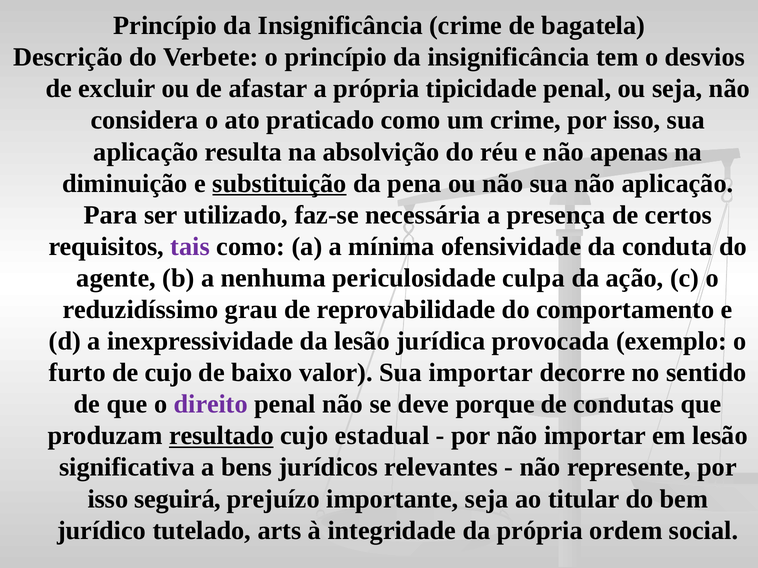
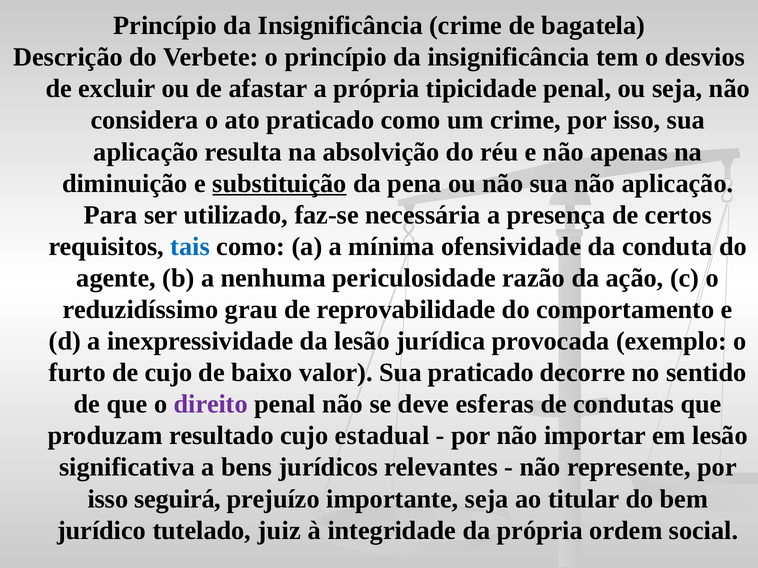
tais colour: purple -> blue (190, 247)
culpa: culpa -> razão (534, 278)
Sua importar: importar -> praticado (481, 373)
porque: porque -> esferas (495, 405)
resultado underline: present -> none (221, 436)
arts: arts -> juiz (279, 531)
